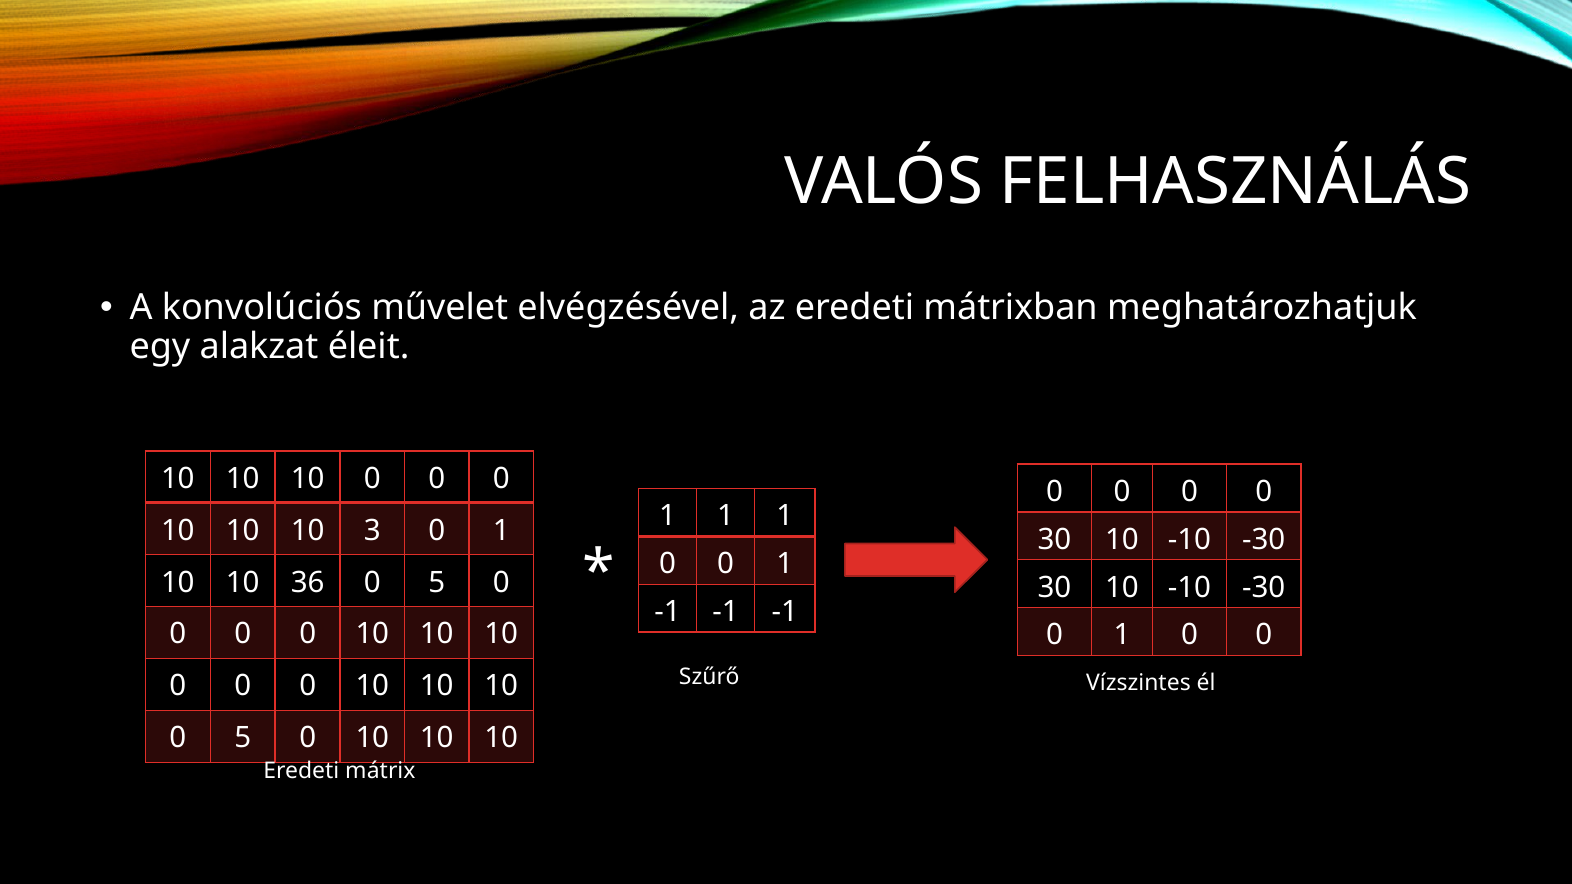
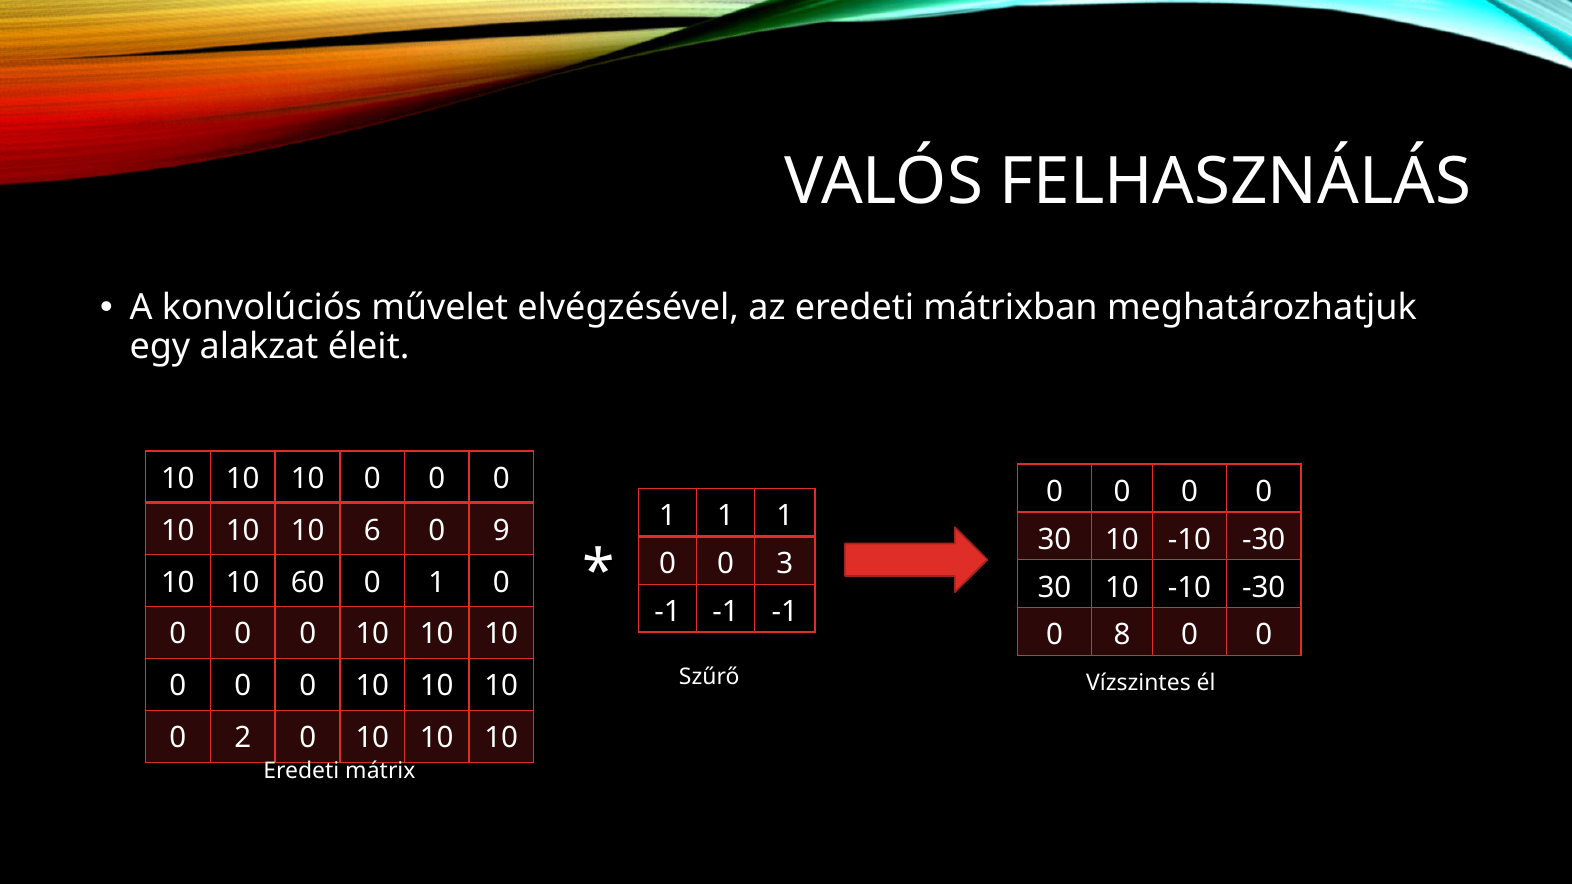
3: 3 -> 6 (372, 531)
1: 1 -> 9 (501, 531)
0 0 1: 1 -> 3 (785, 564)
36: 36 -> 60 (308, 582)
5: 5 -> 1 (437, 582)
1: 1 -> 8 (1122, 635)
5: 5 -> 2 (243, 738)
